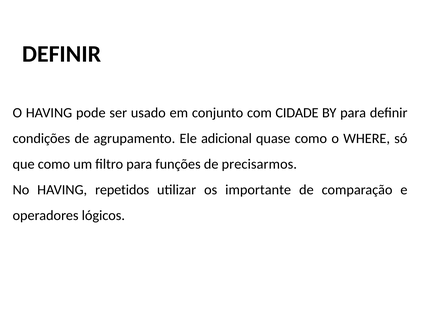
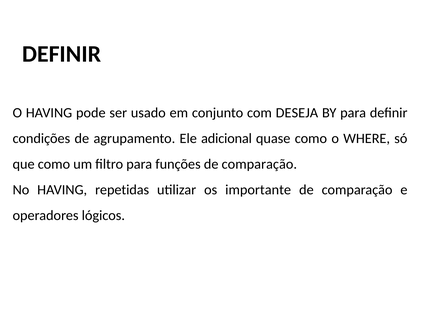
CIDADE: CIDADE -> DESEJA (297, 113)
funções de precisarmos: precisarmos -> comparação (259, 164)
repetidos: repetidos -> repetidas (122, 190)
